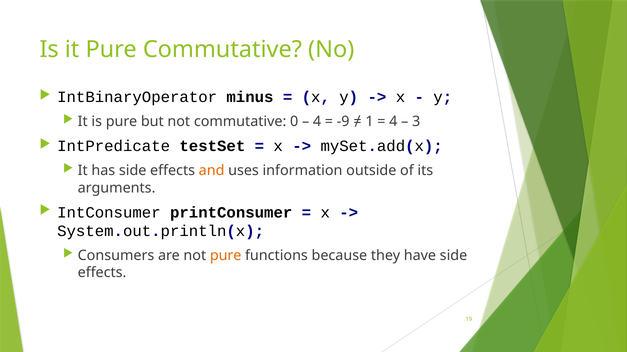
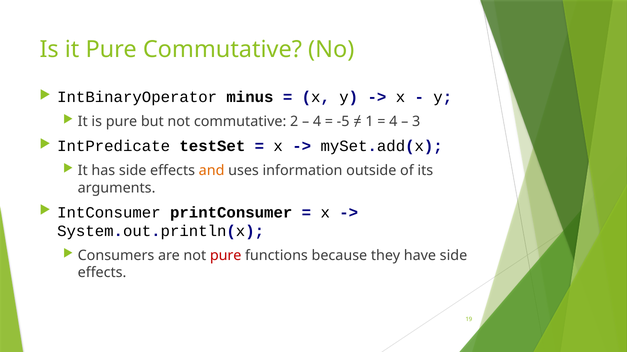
0: 0 -> 2 (294, 122)
-9: -9 -> -5 (343, 122)
pure colour: orange -> red (226, 256)
